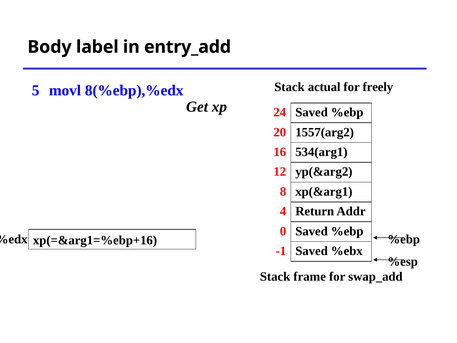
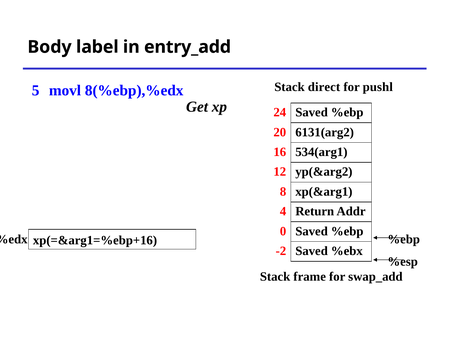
actual: actual -> direct (324, 87)
freely: freely -> pushl (378, 87)
1557(arg2: 1557(arg2 -> 6131(arg2 (325, 132)
-1: -1 -> -2 (281, 251)
